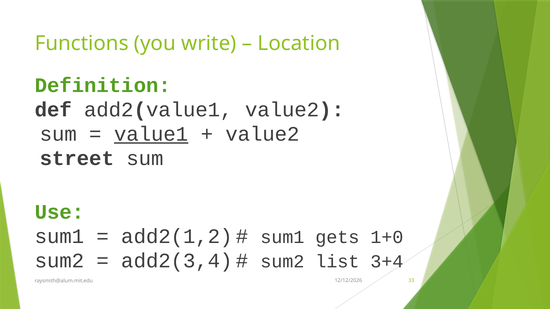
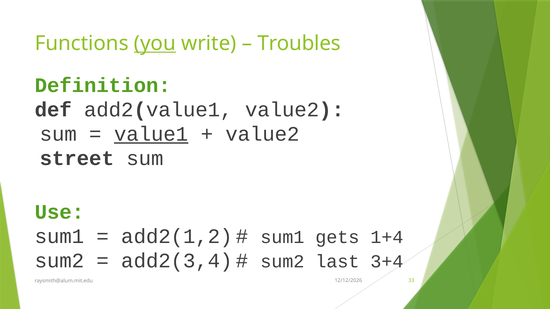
you underline: none -> present (155, 43)
Location: Location -> Troubles (299, 43)
1+0: 1+0 -> 1+4 (387, 237)
list: list -> last (338, 262)
